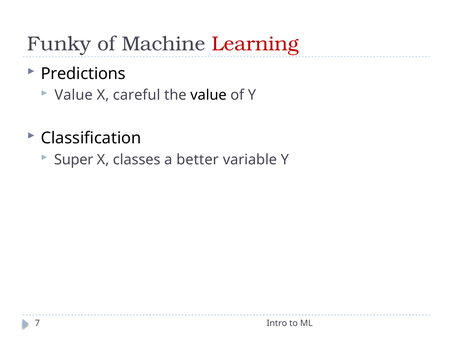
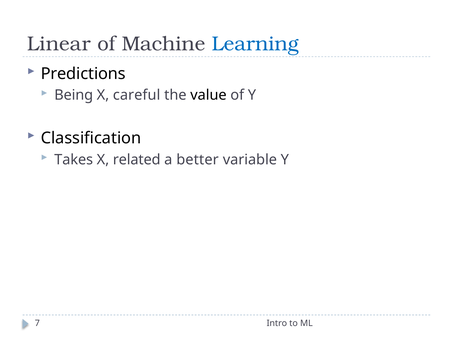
Funky: Funky -> Linear (59, 44)
Learning colour: red -> blue (255, 44)
Value: Value -> Being (74, 95)
Super: Super -> Takes (74, 159)
classes: classes -> related (137, 159)
